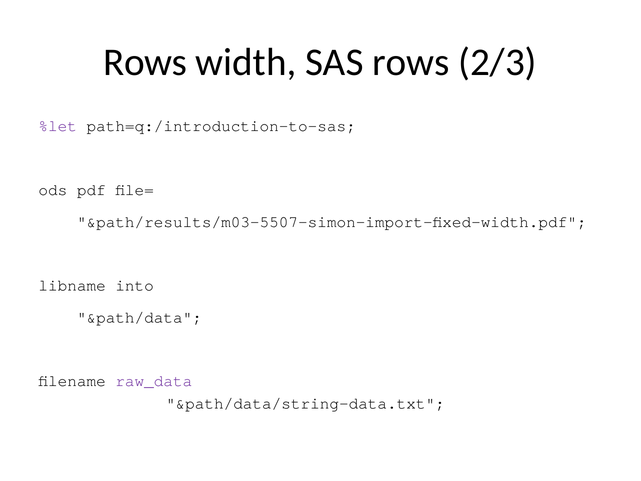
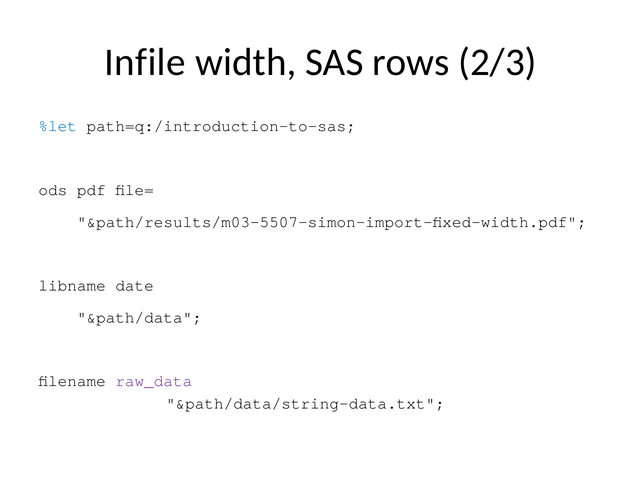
Rows: Rows -> Infile (145, 62)
%let colour: purple -> blue (58, 126)
into: into -> date (135, 285)
